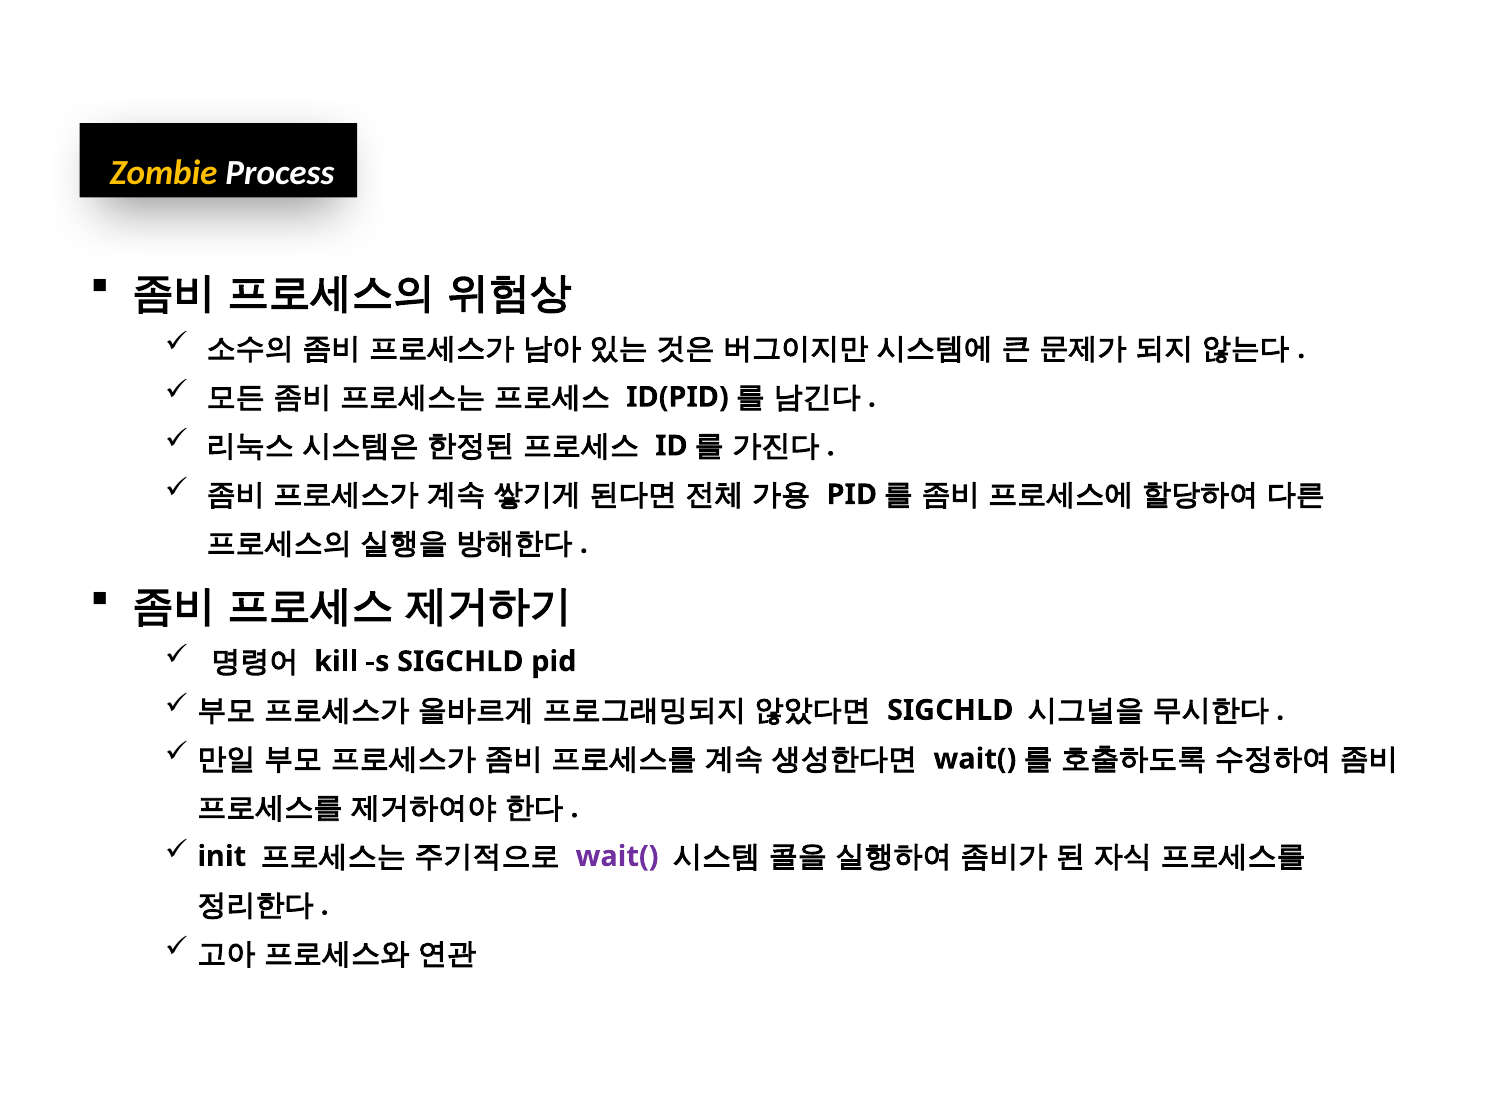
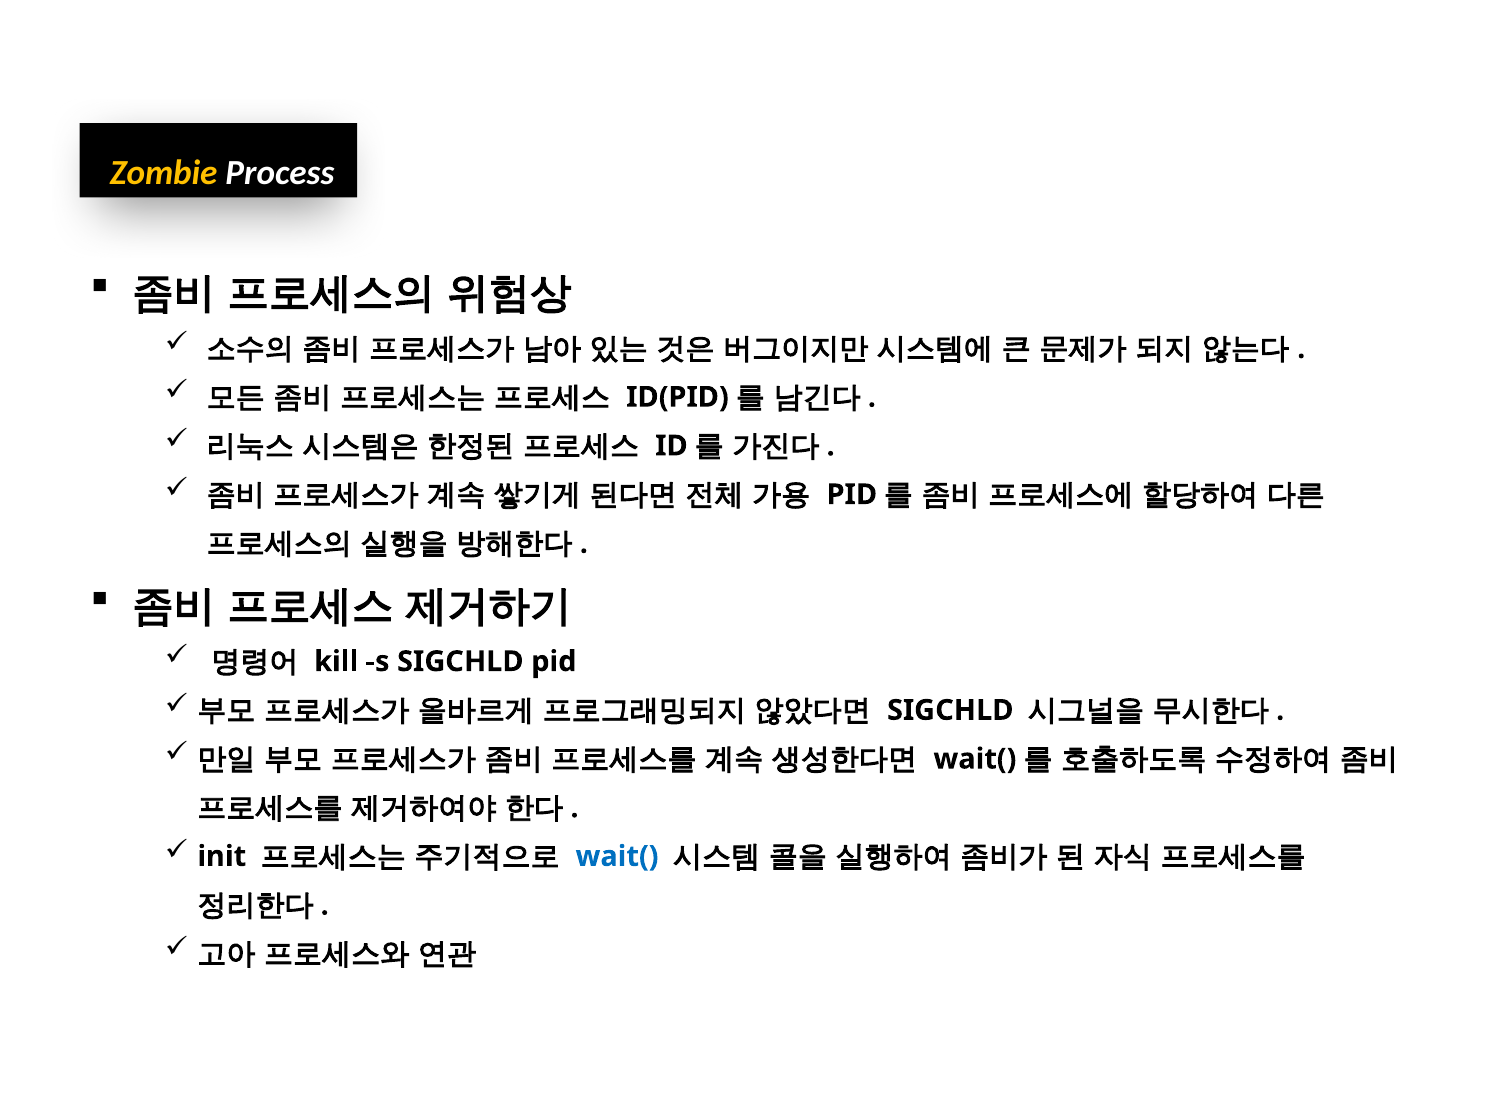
wait( colour: purple -> blue (617, 856)
